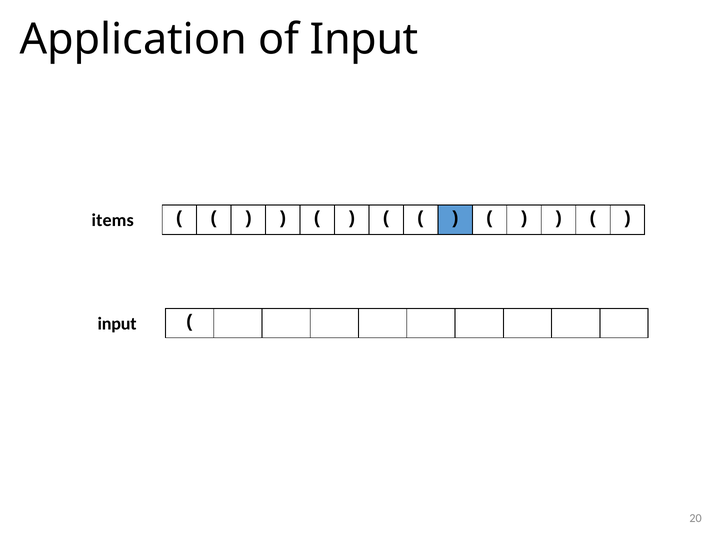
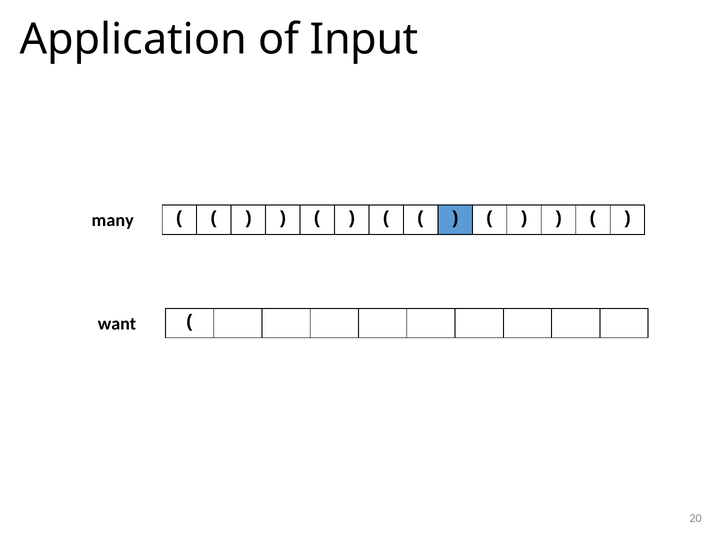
items: items -> many (113, 220)
input: input -> want (117, 324)
